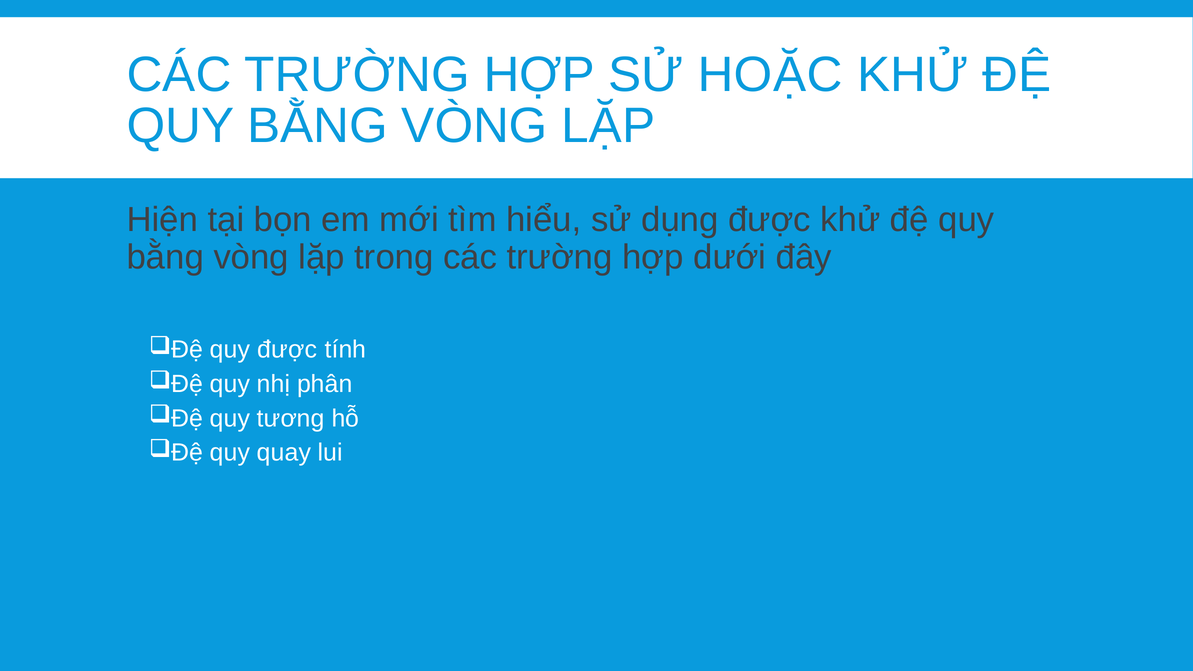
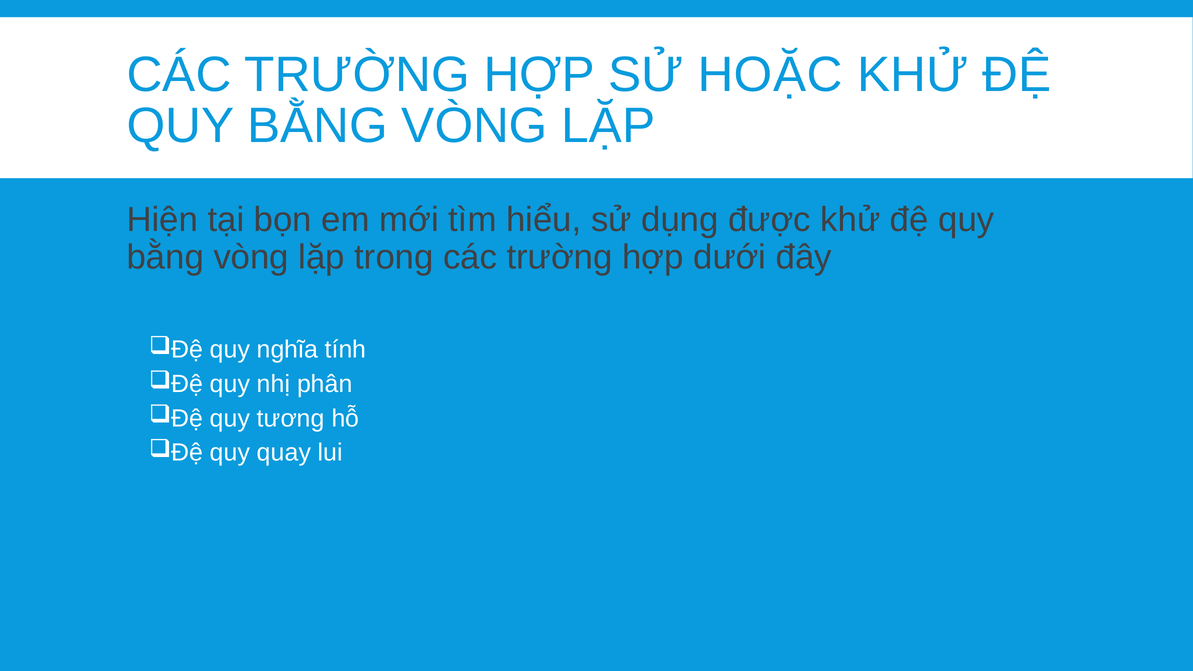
quy được: được -> nghĩa (288, 350)
